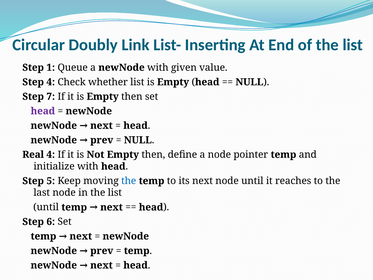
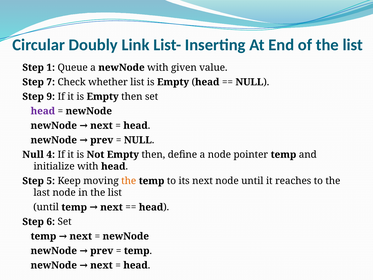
Step 4: 4 -> 7 (51, 82)
7: 7 -> 9 (51, 96)
Real: Real -> Null (33, 154)
the colour: blue -> orange (129, 181)
